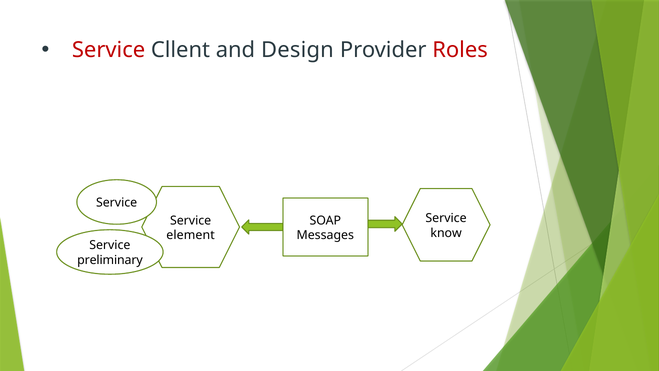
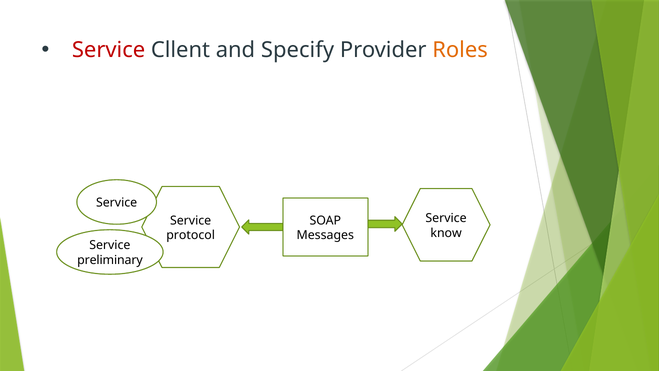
Design: Design -> Specify (298, 50)
Roles colour: red -> orange (460, 50)
element: element -> protocol (191, 235)
